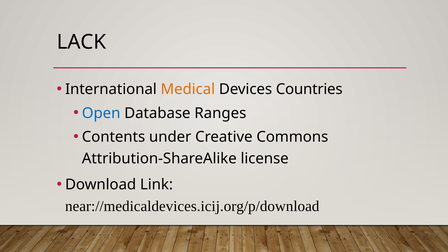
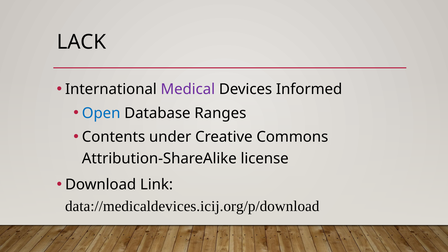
Medical colour: orange -> purple (188, 89)
Countries: Countries -> Informed (309, 89)
near://medicaldevices.icij.org/p/download: near://medicaldevices.icij.org/p/download -> data://medicaldevices.icij.org/p/download (192, 206)
